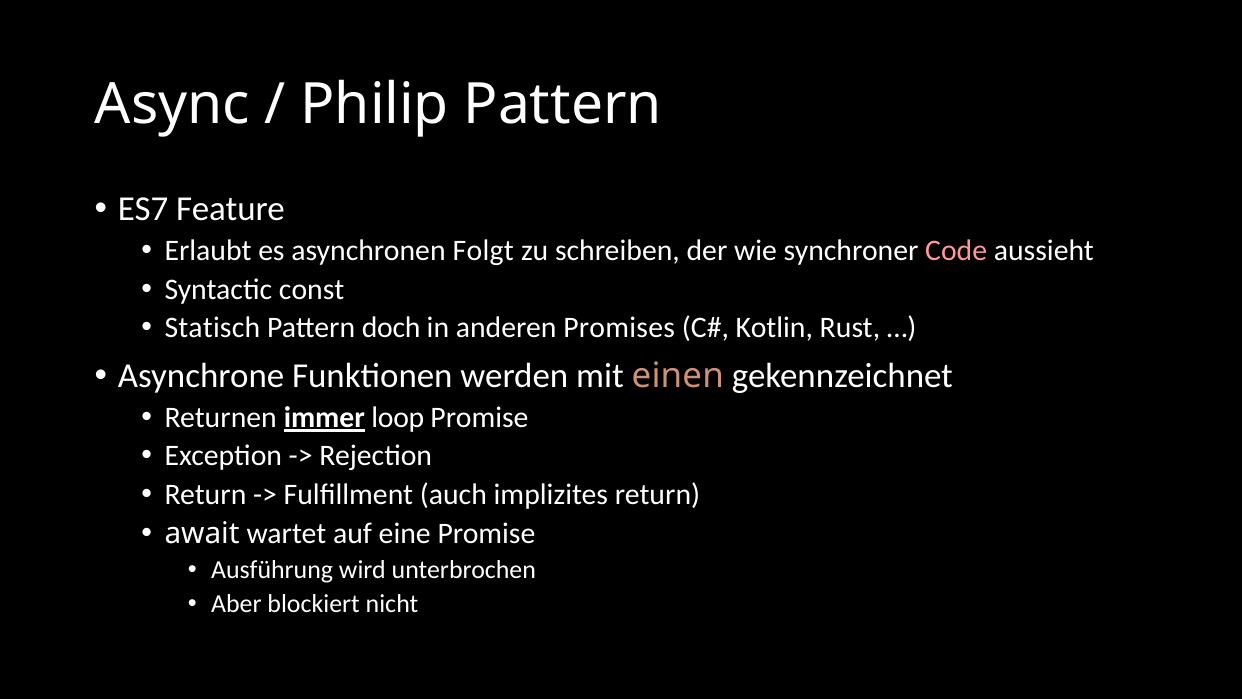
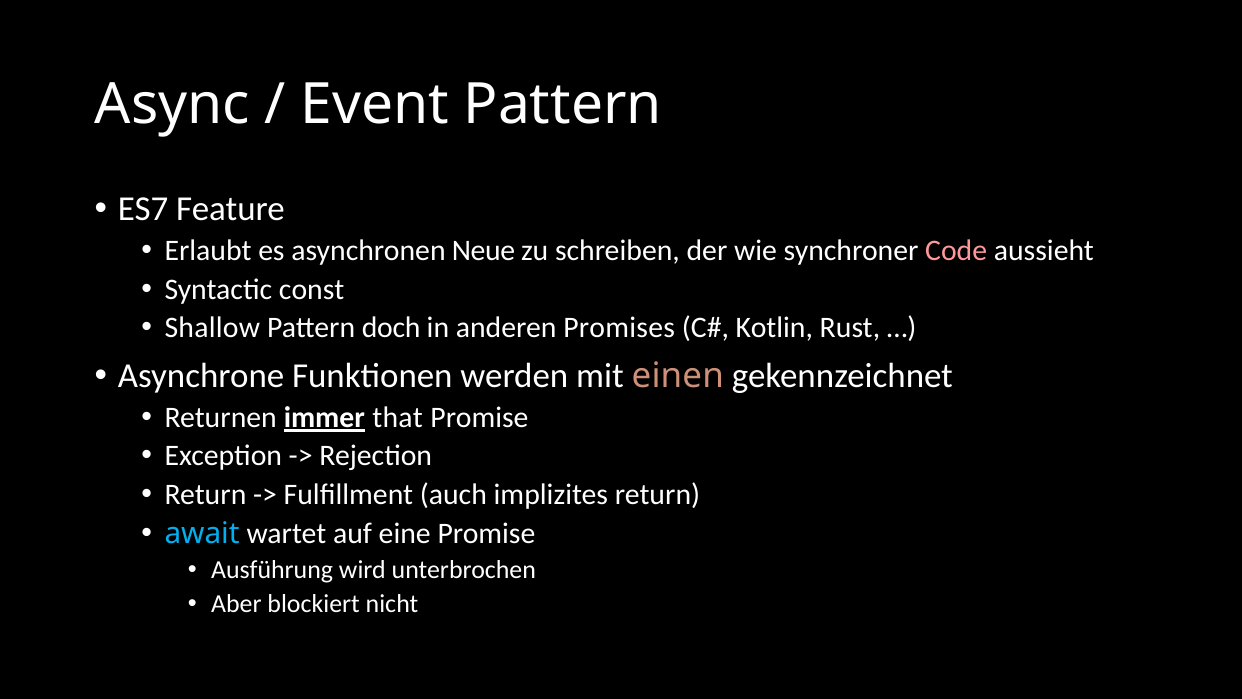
Philip: Philip -> Event (375, 104)
Folgt: Folgt -> Neue (484, 251)
Statisch: Statisch -> Shallow (212, 328)
loop: loop -> that (398, 417)
await colour: white -> light blue (202, 533)
